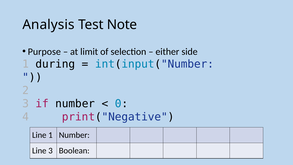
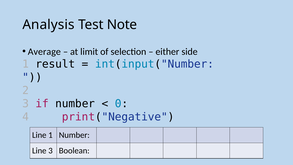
Purpose: Purpose -> Average (44, 52)
during: during -> result (55, 64)
